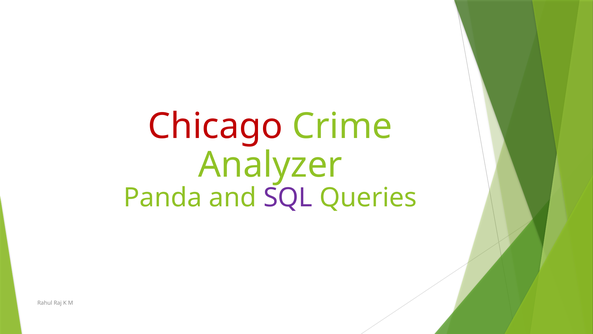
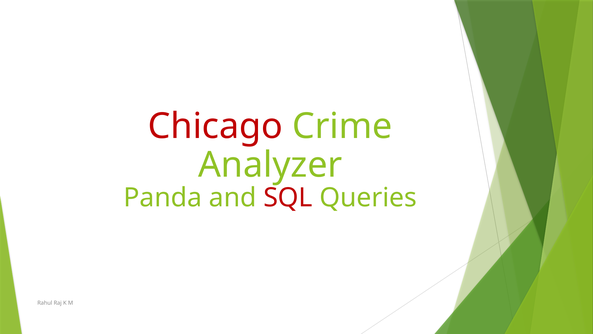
SQL colour: purple -> red (288, 197)
